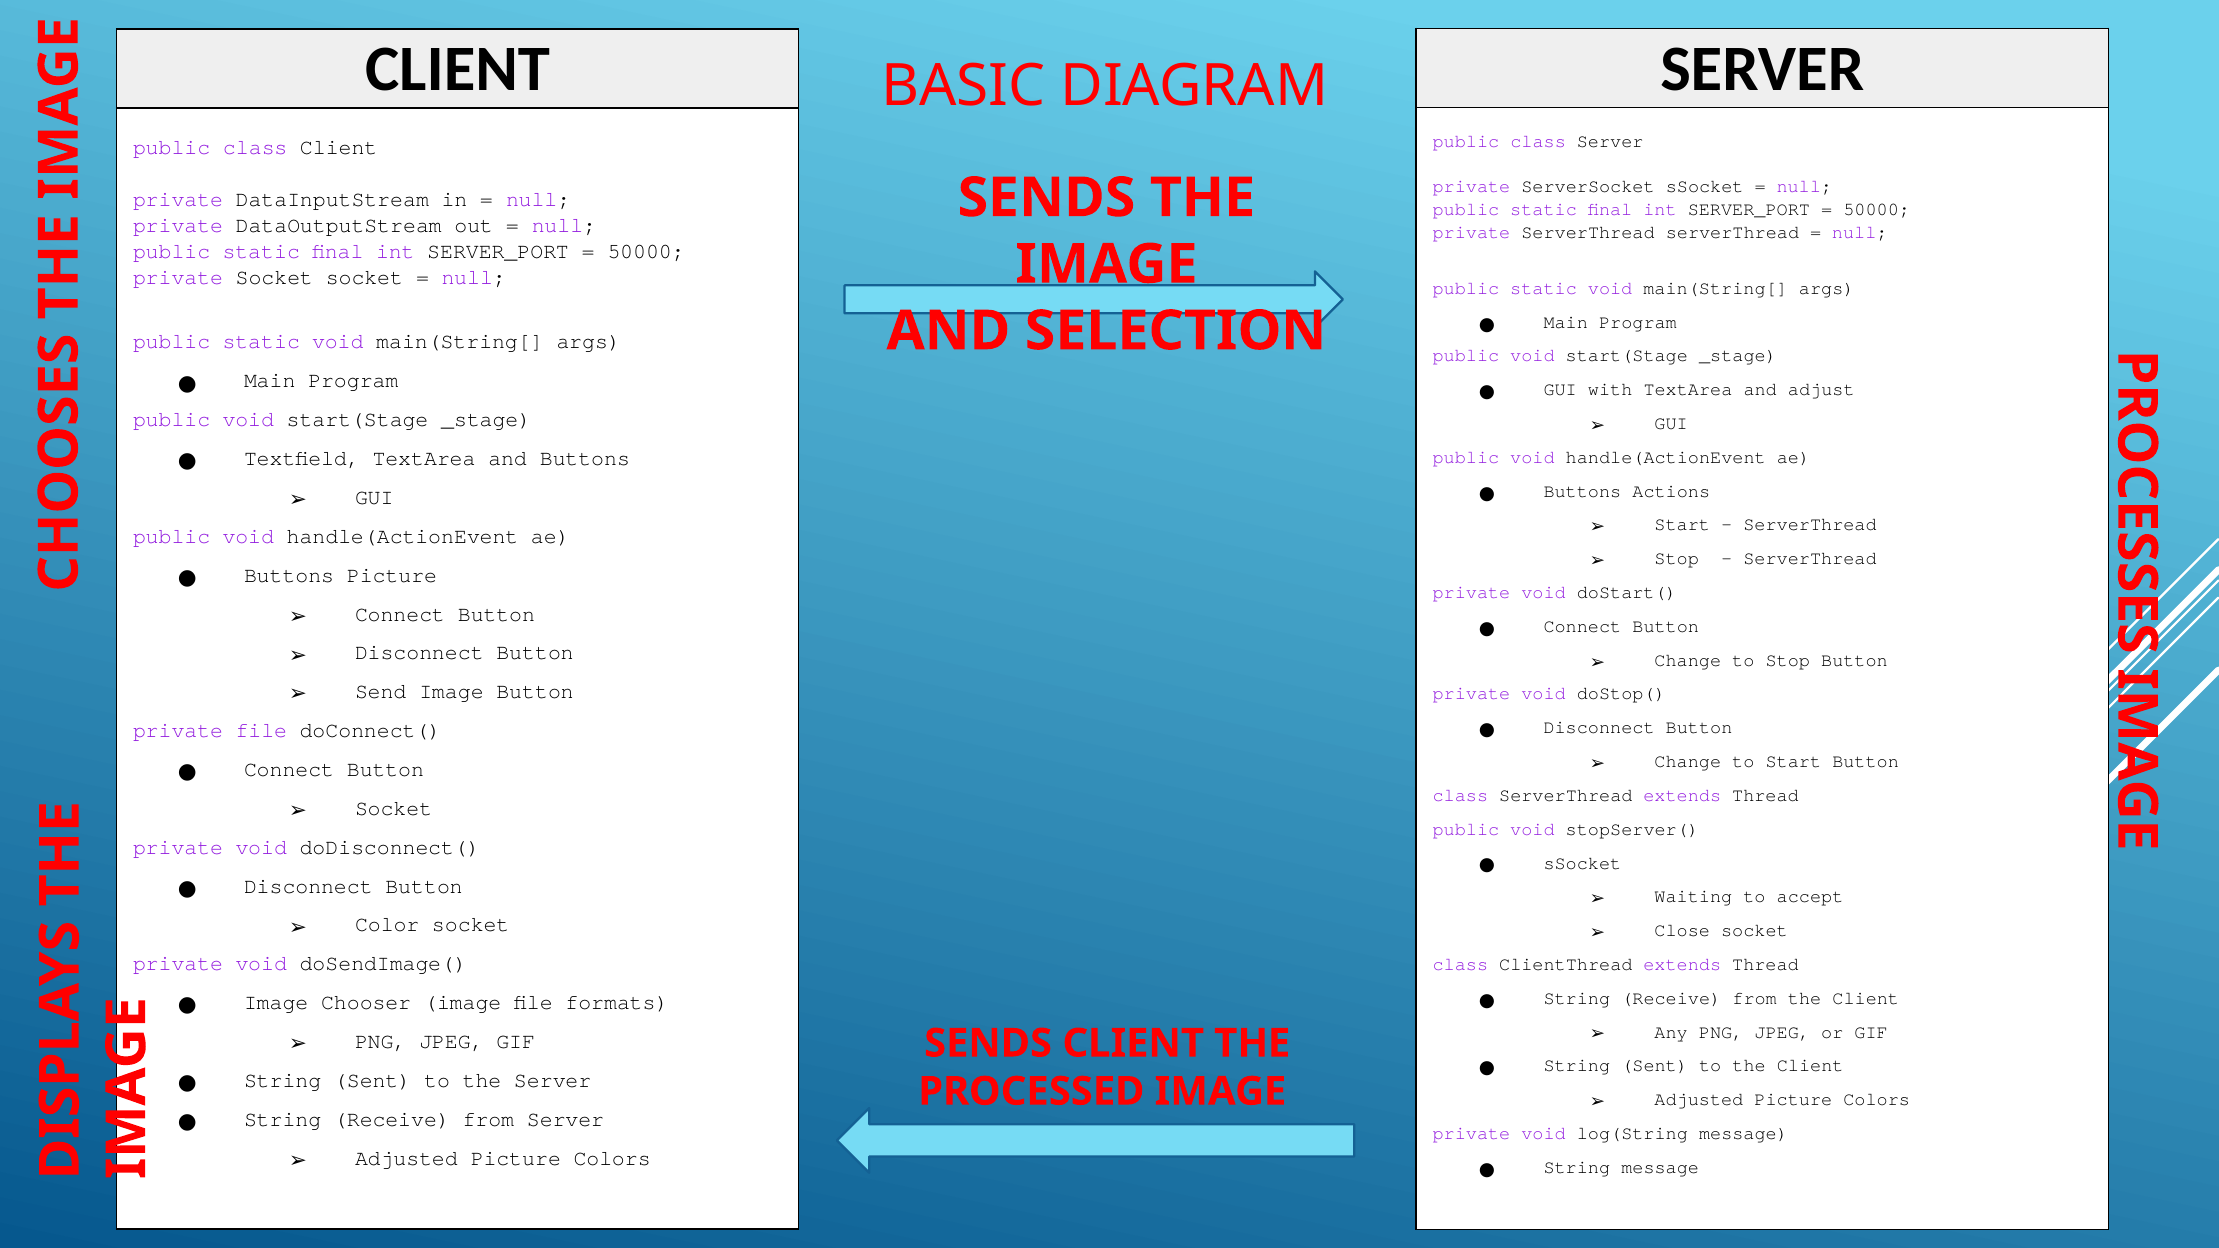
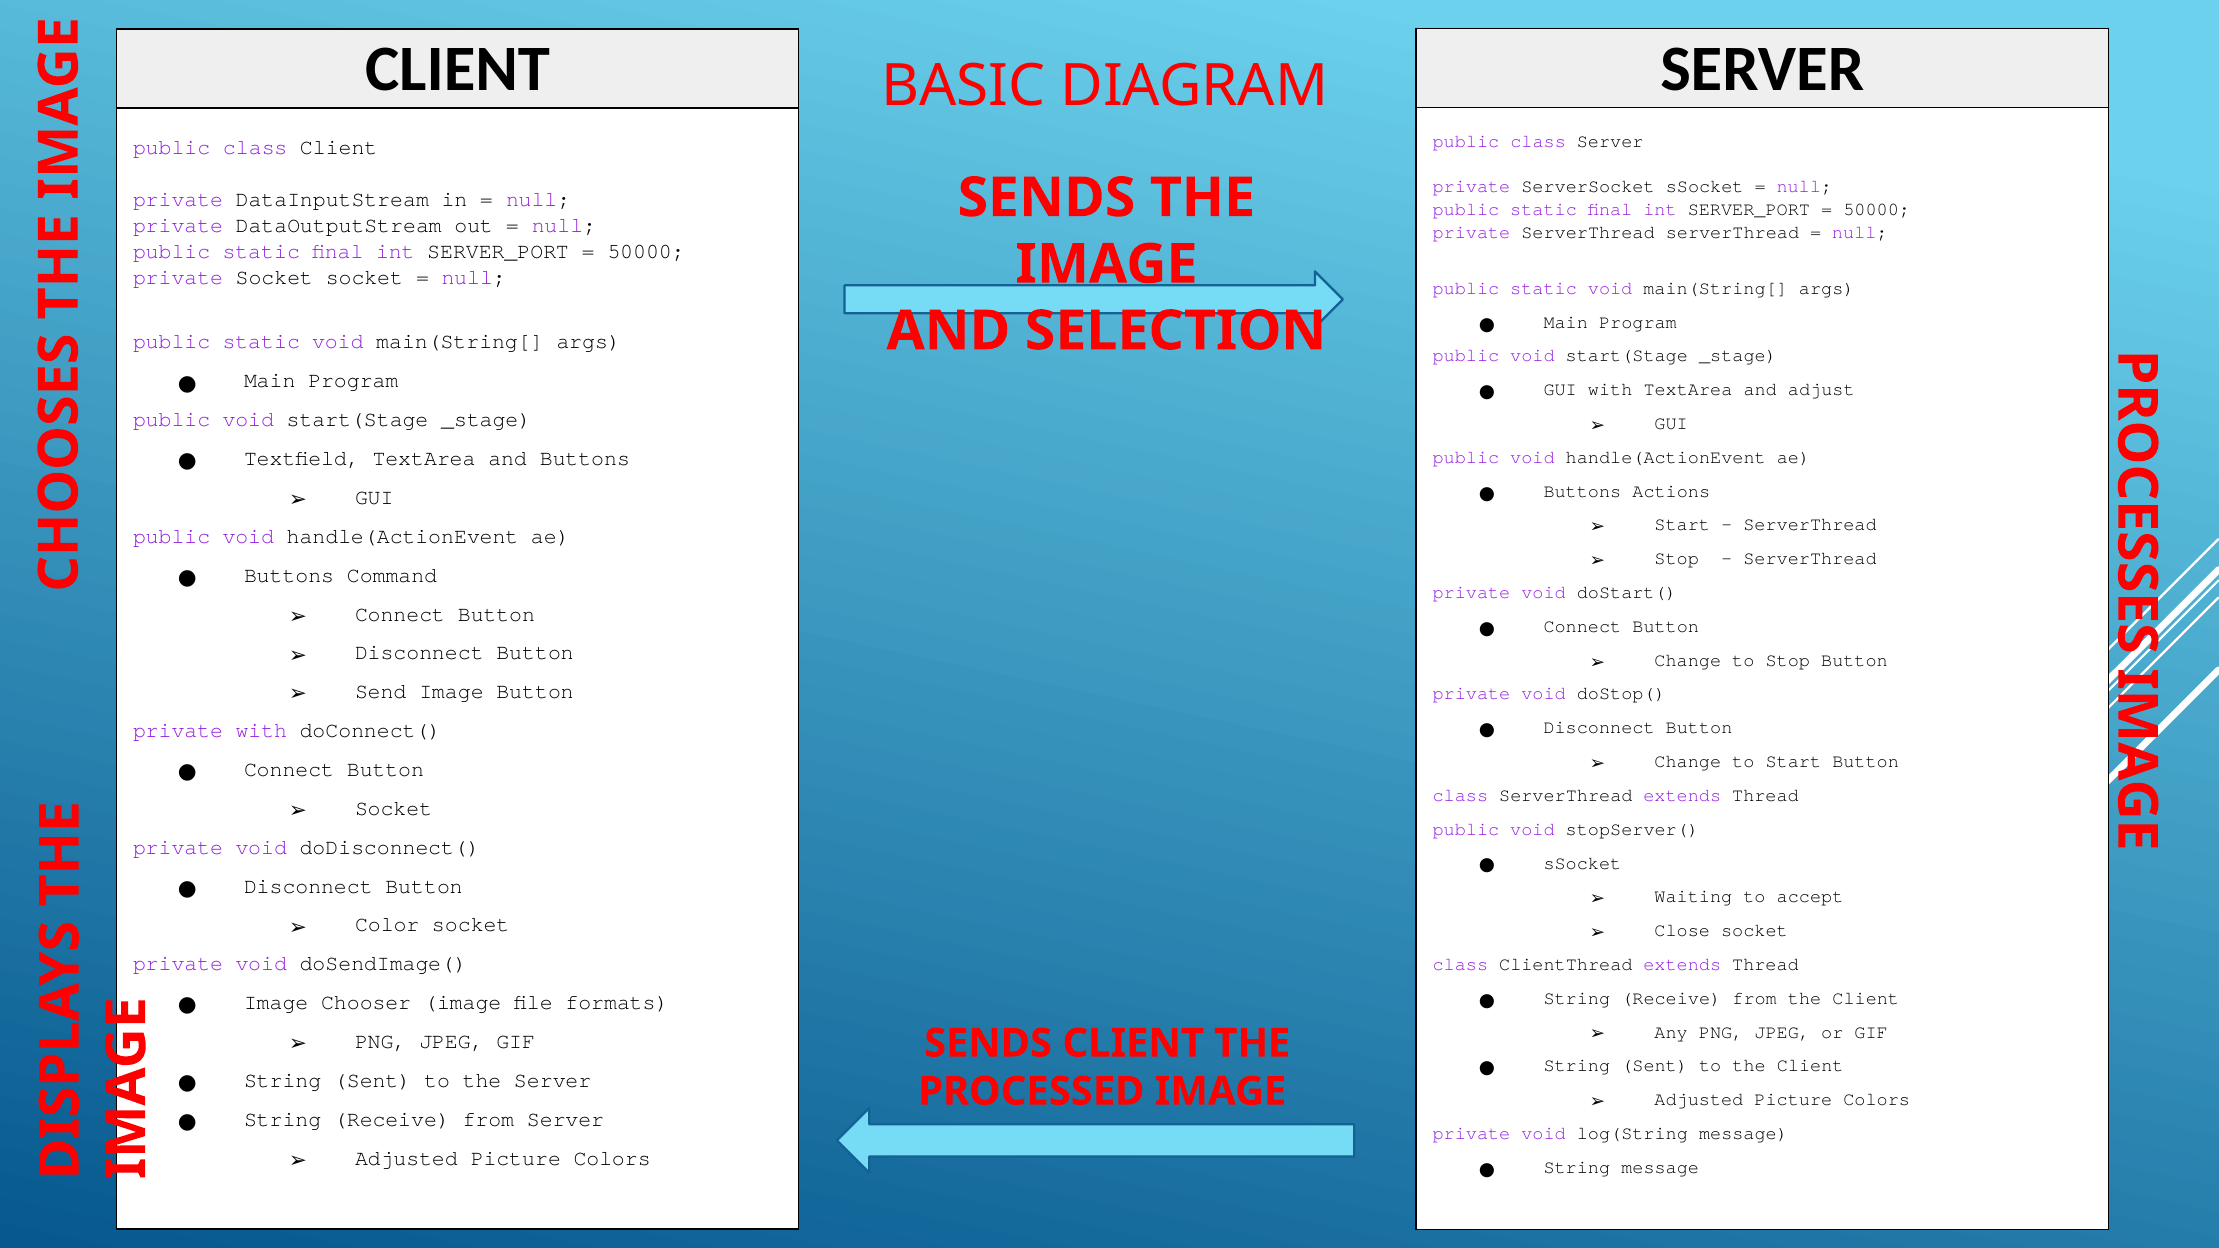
Buttons Picture: Picture -> Command (392, 575)
private file: file -> with (261, 731)
